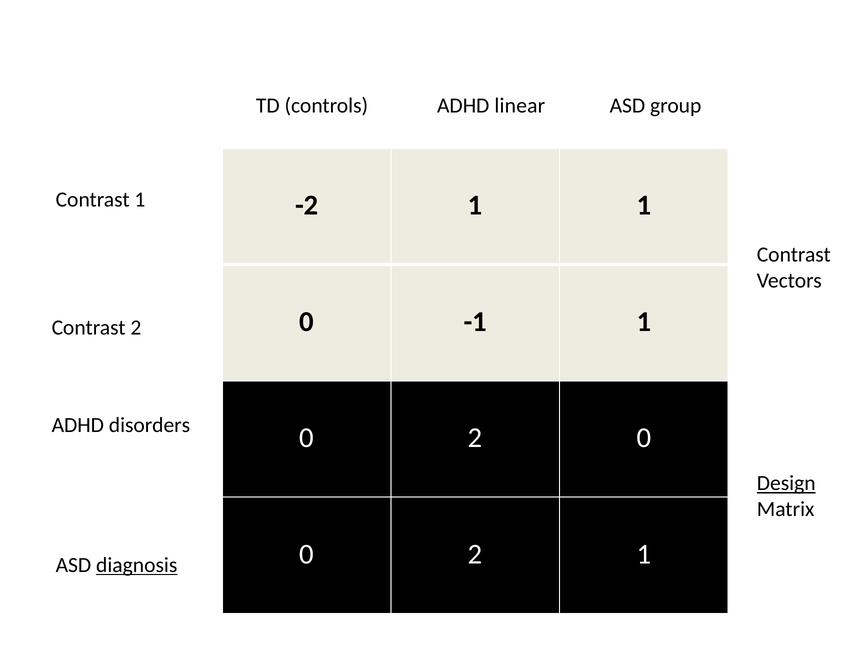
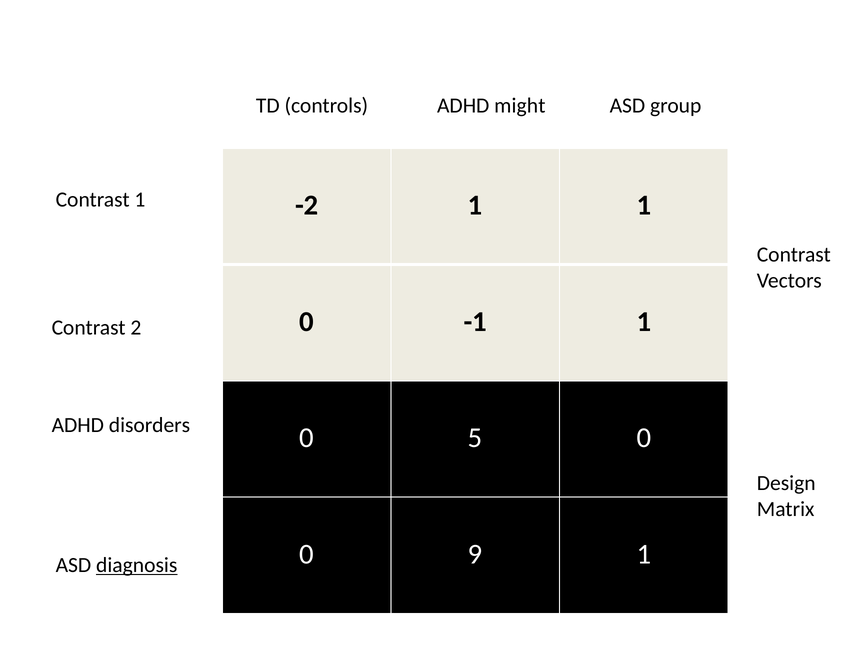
linear: linear -> might (520, 106)
2: 2 -> 5 (475, 438)
Design underline: present -> none (786, 484)
2: 2 -> 9 (475, 554)
